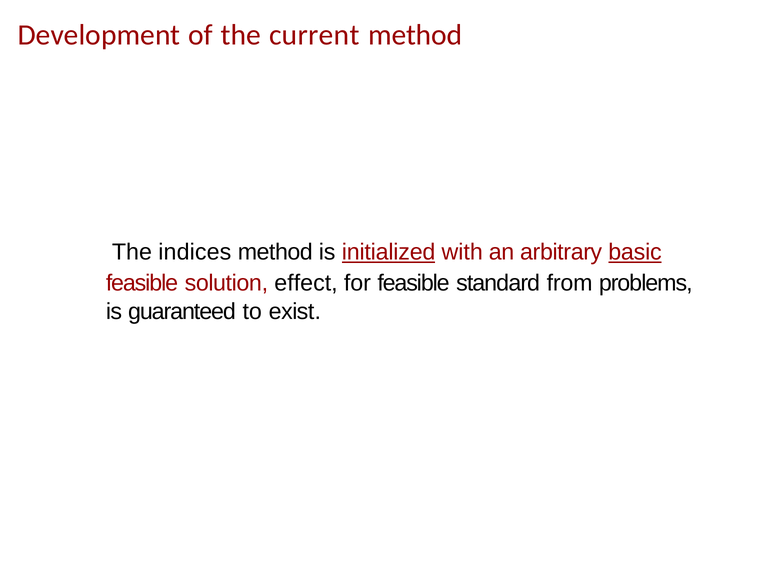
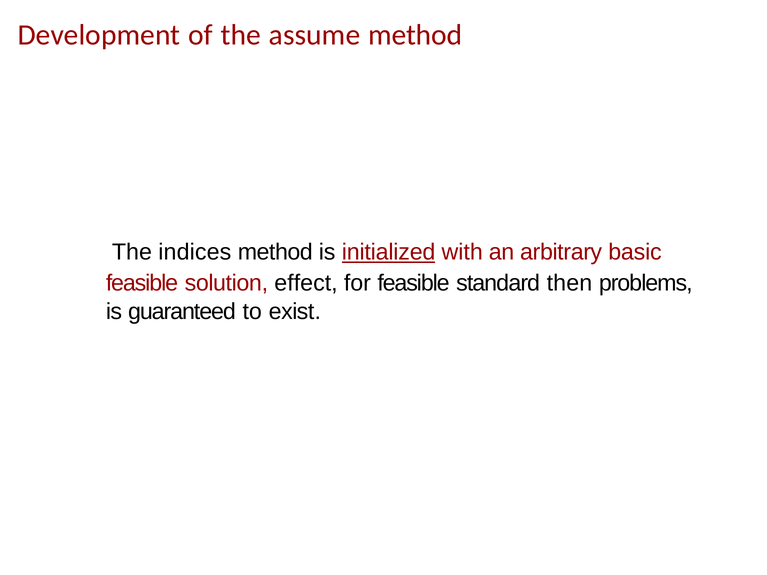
current: current -> assume (315, 35)
basic underline: present -> none (635, 253)
from: from -> then (569, 283)
